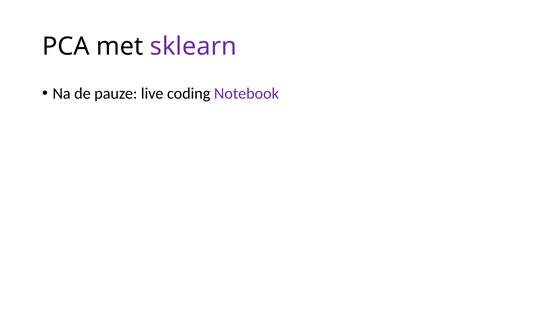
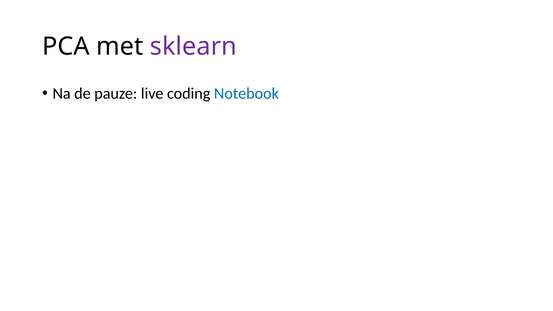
Notebook colour: purple -> blue (246, 93)
